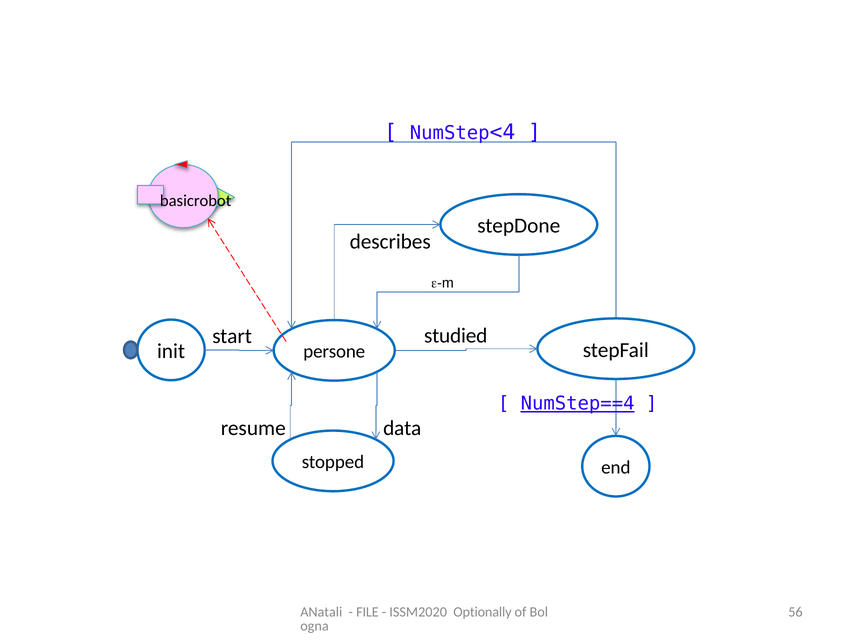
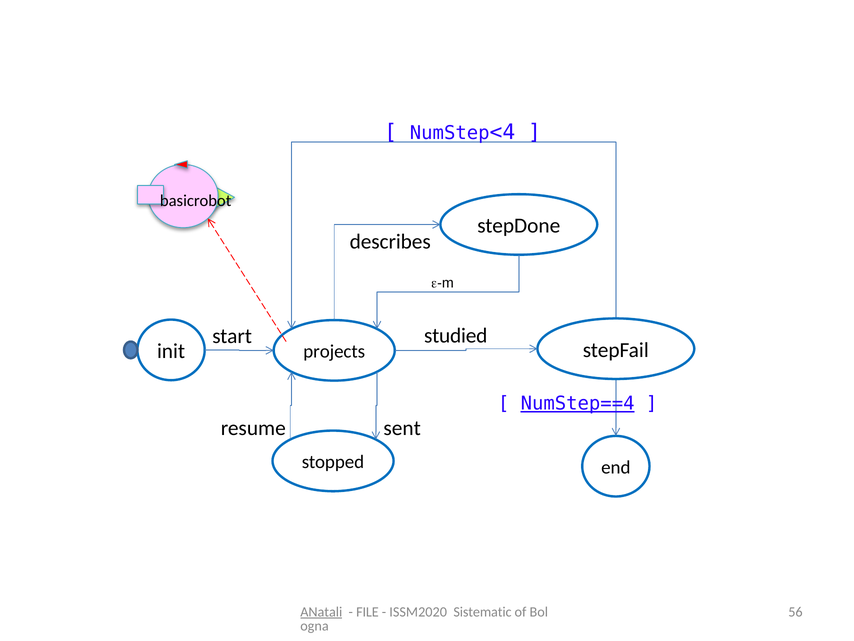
persone: persone -> projects (334, 351)
data: data -> sent (402, 428)
ANatali underline: none -> present (321, 612)
Optionally: Optionally -> Sistematic (482, 612)
